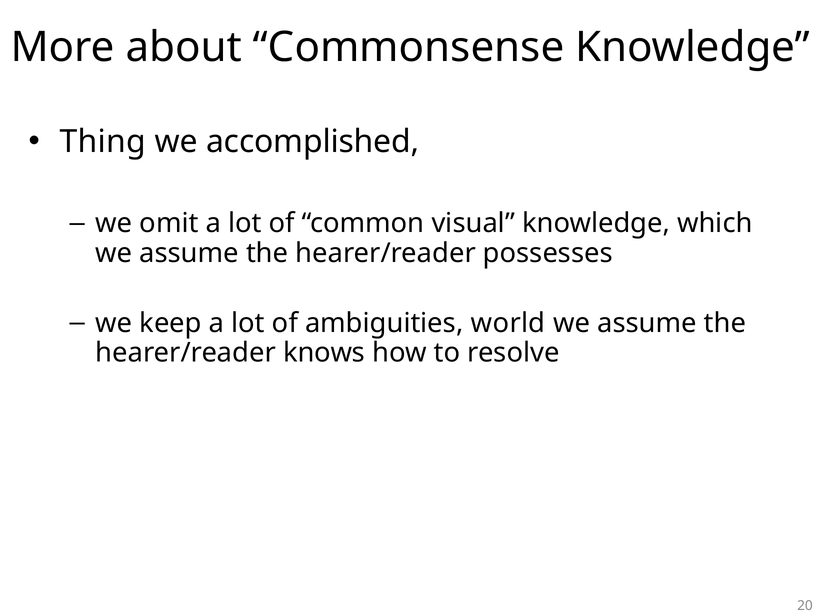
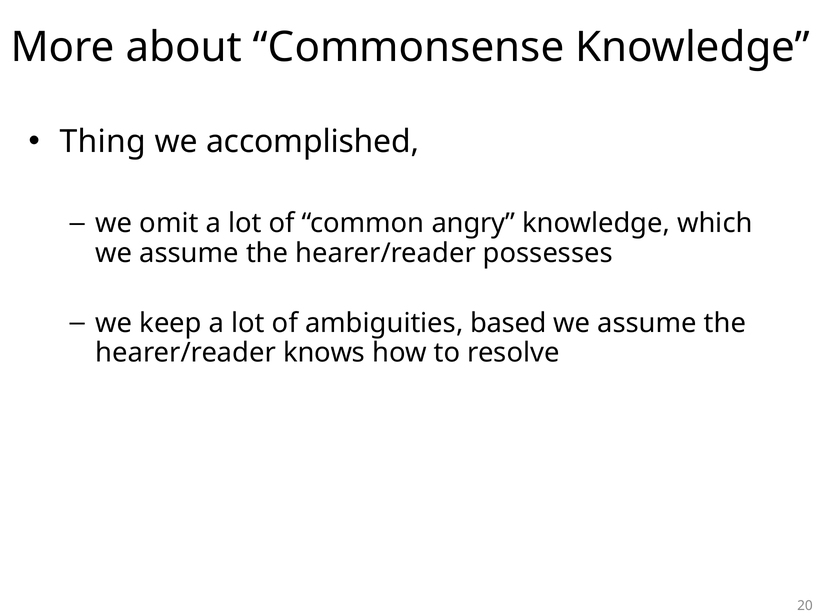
visual: visual -> angry (473, 223)
world: world -> based (508, 323)
